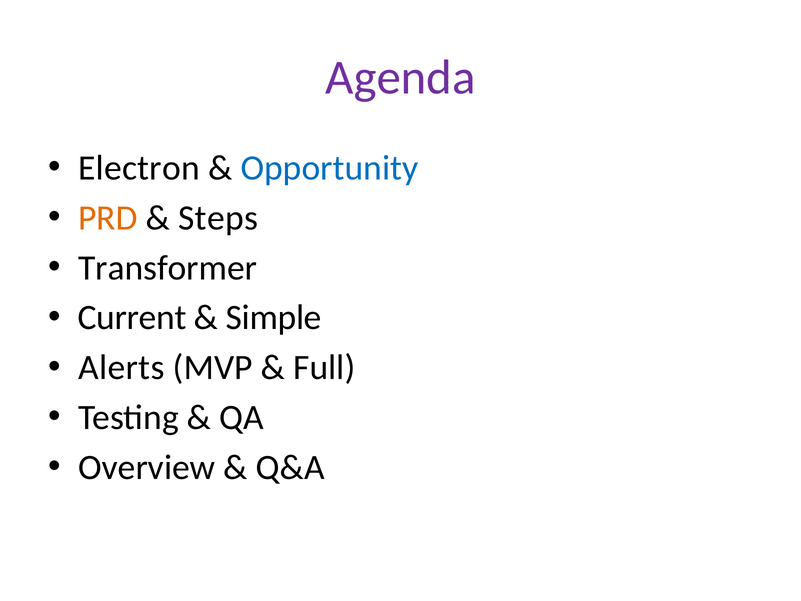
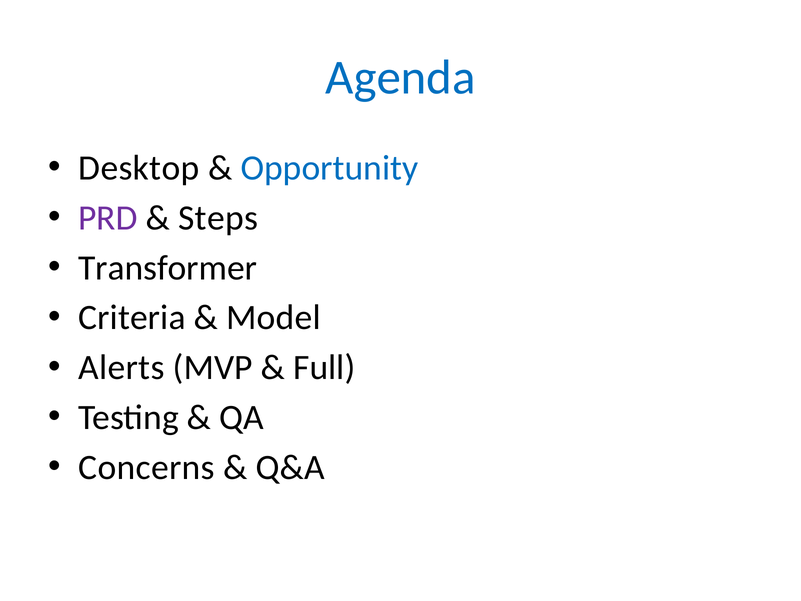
Agenda colour: purple -> blue (400, 78)
Electron: Electron -> Desktop (139, 168)
PRD colour: orange -> purple (108, 218)
Current: Current -> Criteria (132, 318)
Simple: Simple -> Model (273, 318)
Overview: Overview -> Concerns (147, 467)
